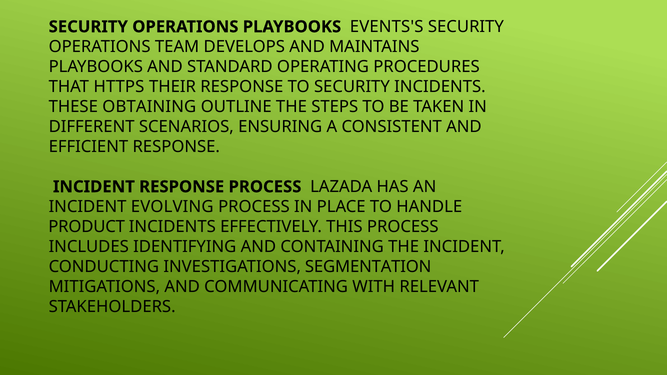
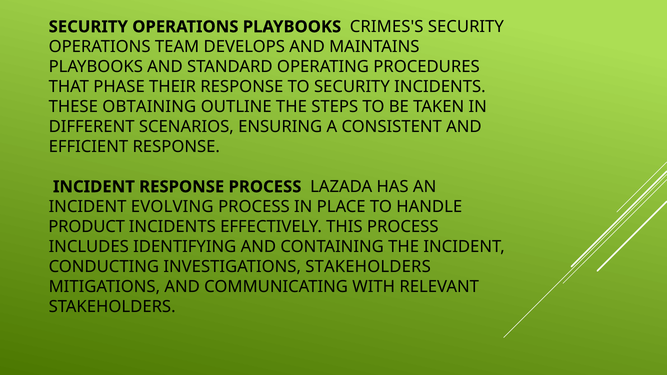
EVENTS'S: EVENTS'S -> CRIMES'S (387, 27)
HTTPS: HTTPS -> PHASE (119, 87)
INVESTIGATIONS SEGMENTATION: SEGMENTATION -> STAKEHOLDERS (368, 267)
